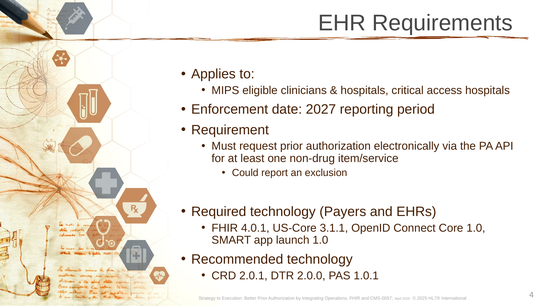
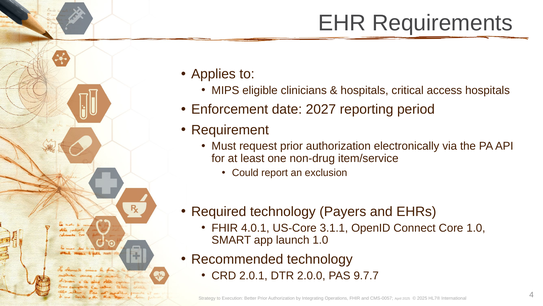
1.0.1: 1.0.1 -> 9.7.7 (366, 275)
